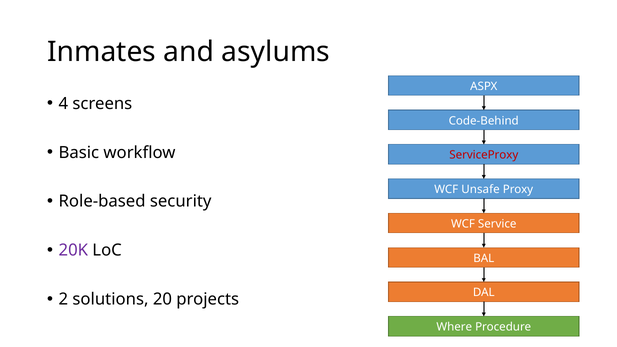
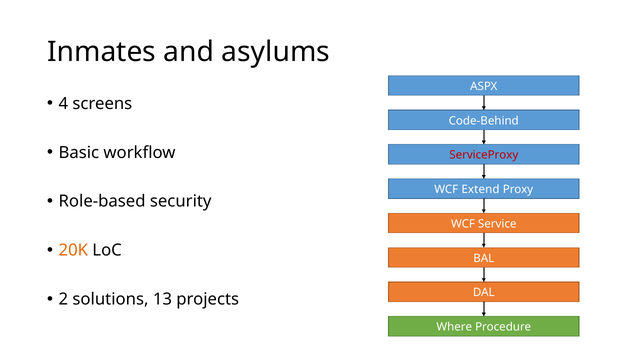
Unsafe: Unsafe -> Extend (480, 190)
20K colour: purple -> orange (73, 250)
20: 20 -> 13 (162, 299)
